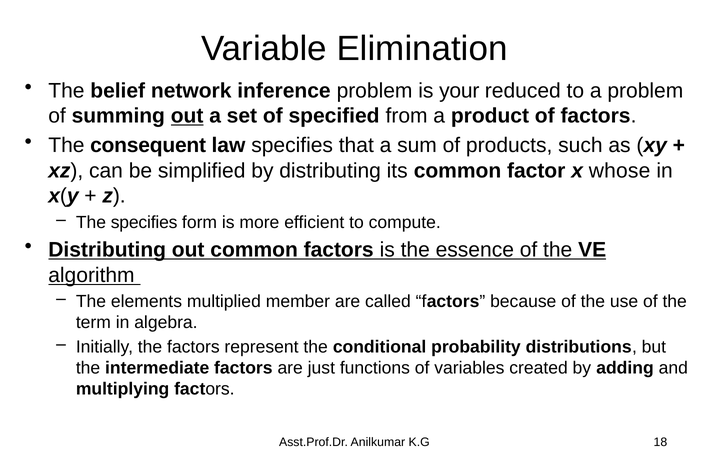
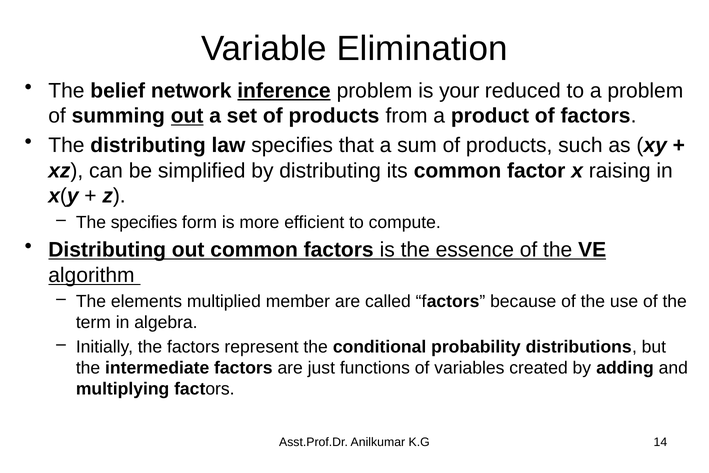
inference underline: none -> present (284, 91)
set of specified: specified -> products (334, 116)
The consequent: consequent -> distributing (148, 145)
whose: whose -> raising (620, 171)
18: 18 -> 14 (660, 442)
